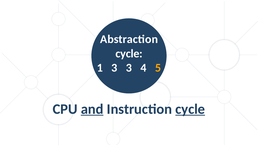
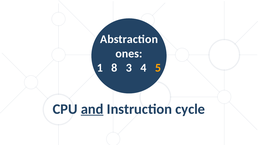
cycle: cycle -> ones (129, 54)
1 3: 3 -> 8 (114, 68)
cycle underline: present -> none (190, 109)
